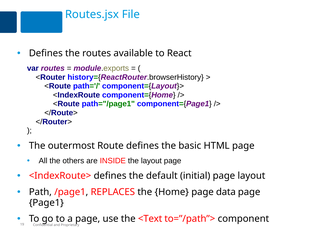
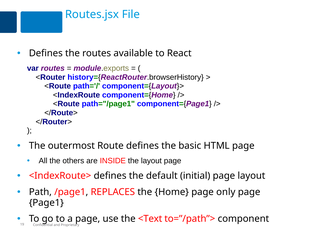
data: data -> only (226, 192)
